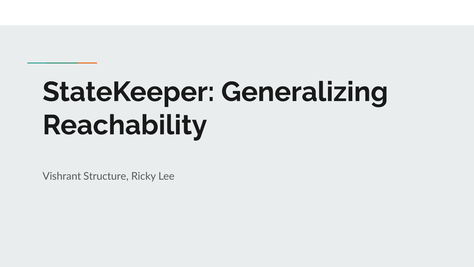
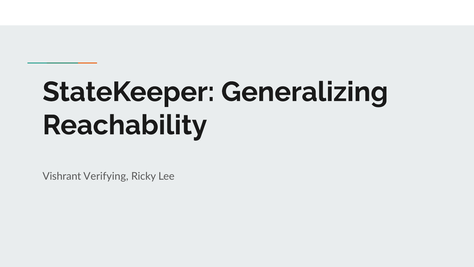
Structure: Structure -> Verifying (106, 176)
